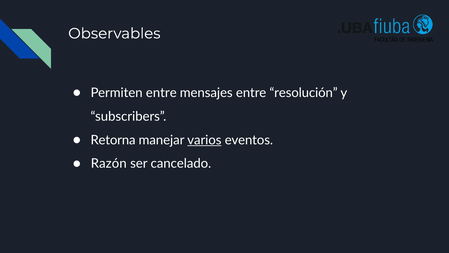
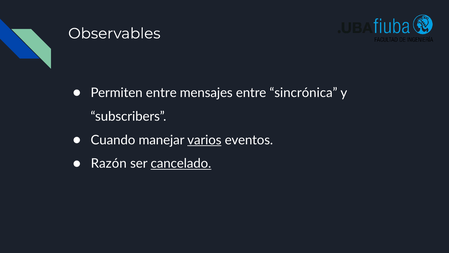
resolución: resolución -> sincrónica (303, 93)
Retorna: Retorna -> Cuando (113, 140)
cancelado underline: none -> present (181, 163)
